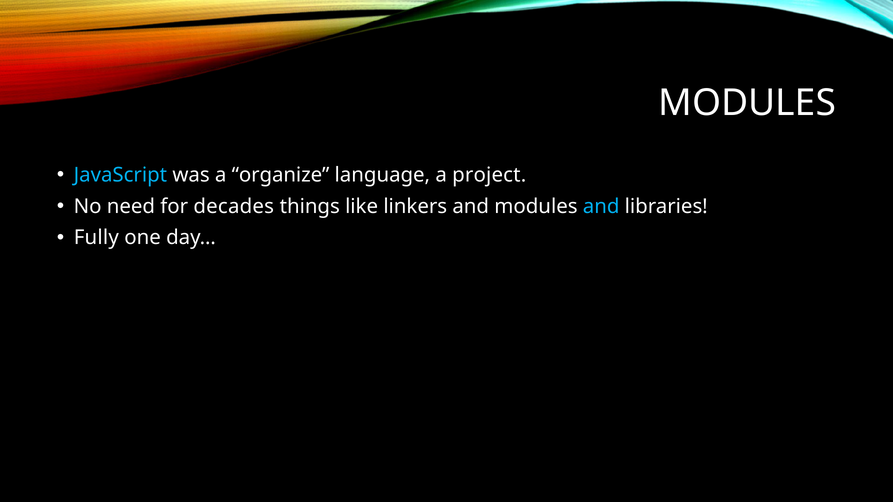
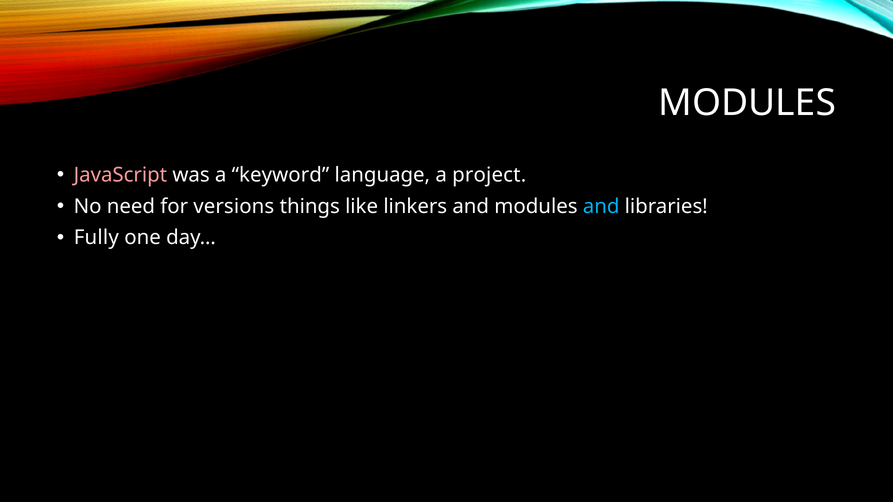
JavaScript colour: light blue -> pink (120, 175)
organize: organize -> keyword (280, 175)
decades: decades -> versions (234, 206)
